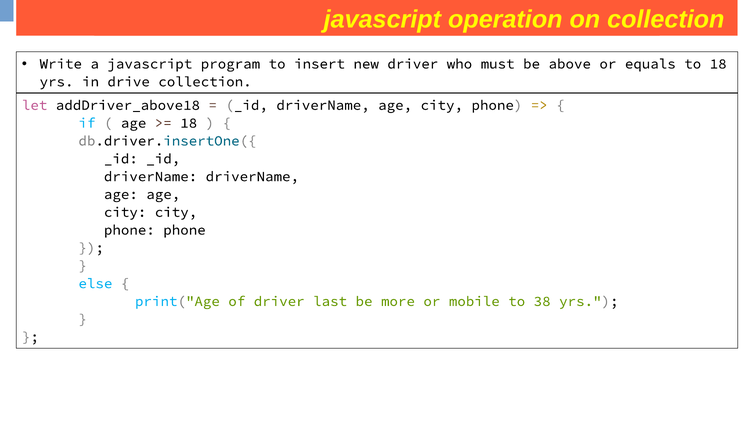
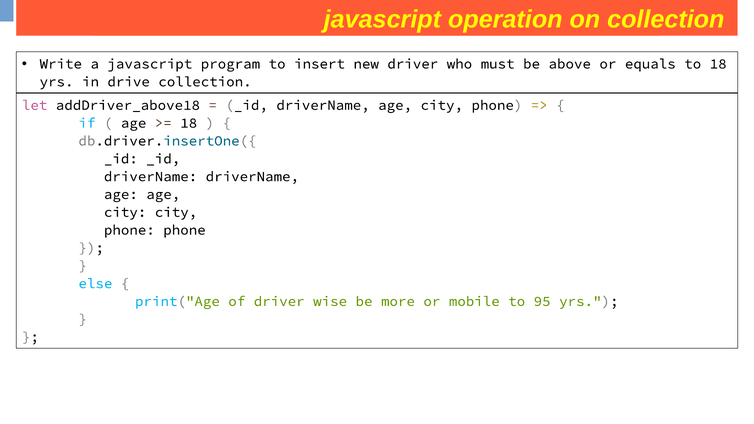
last: last -> wise (330, 301)
38: 38 -> 95 (542, 301)
